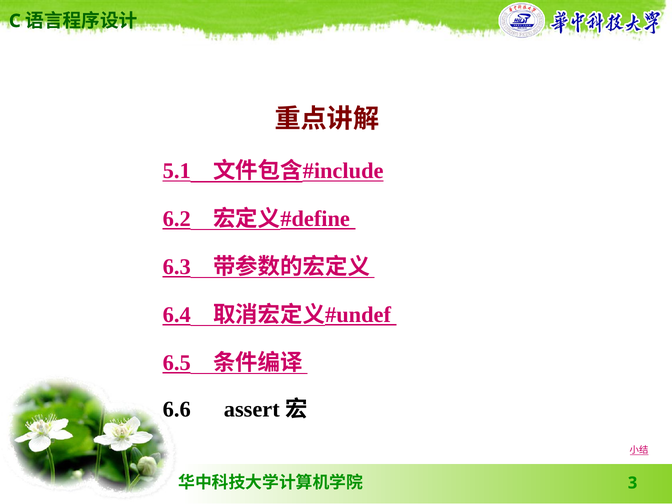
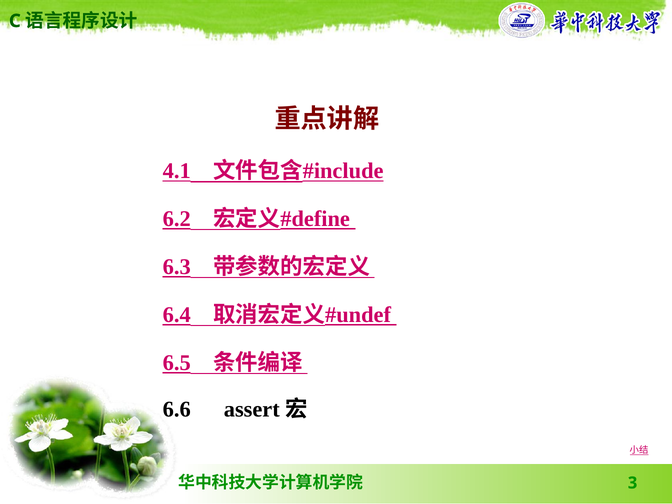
5.1: 5.1 -> 4.1 (177, 171)
